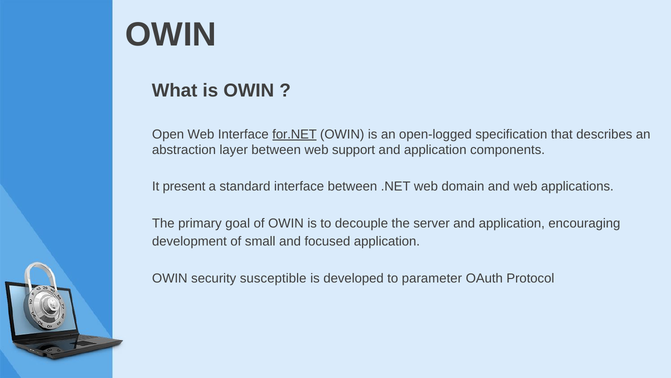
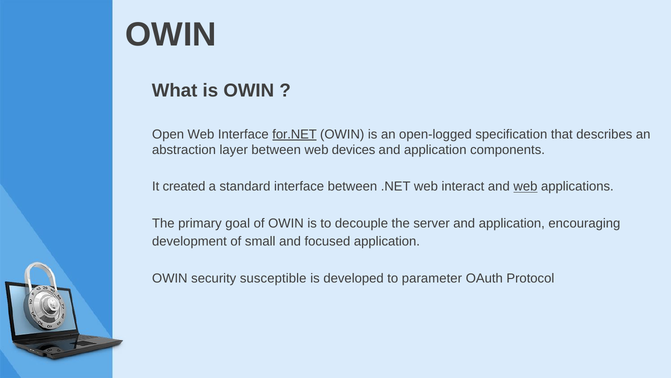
support: support -> devices (354, 150)
present: present -> created (184, 186)
domain: domain -> interact (463, 186)
web underline: none -> present (525, 186)
